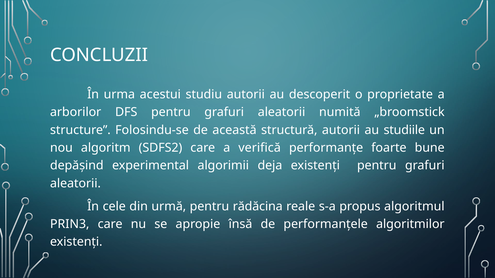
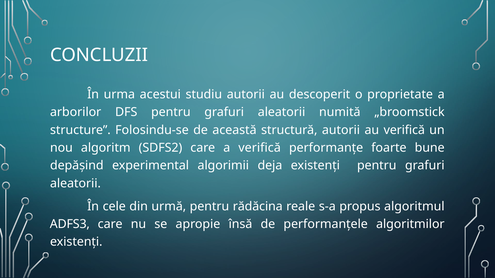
au studiile: studiile -> verifică (404, 130)
PRIN3: PRIN3 -> ADFS3 (70, 224)
